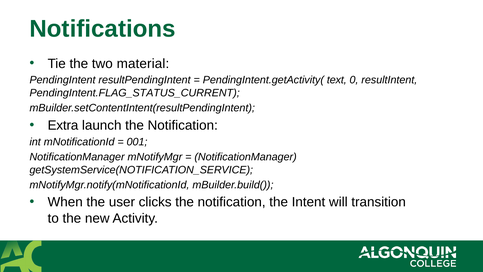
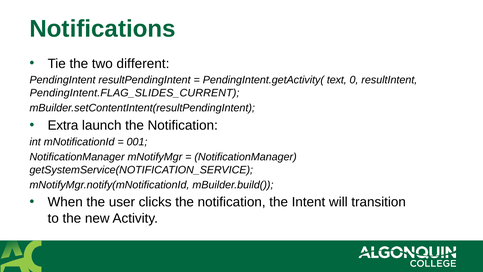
material: material -> different (143, 64)
PendingIntent.FLAG_STATUS_CURRENT: PendingIntent.FLAG_STATUS_CURRENT -> PendingIntent.FLAG_SLIDES_CURRENT (135, 93)
